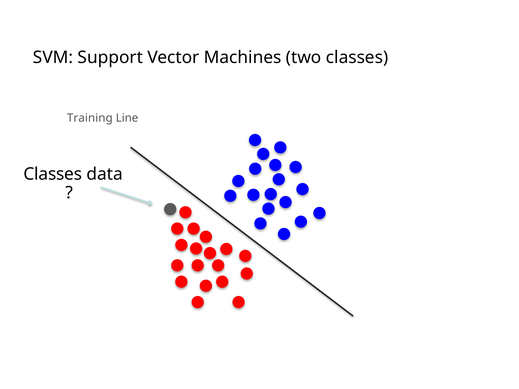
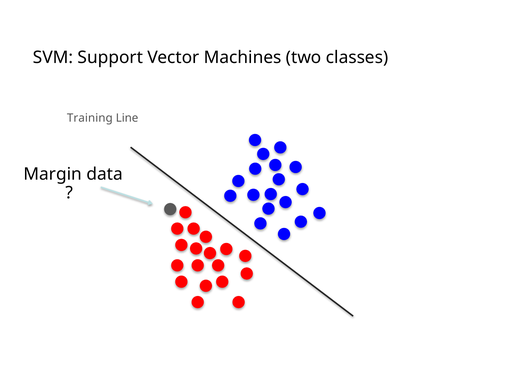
Classes: Classes -> Margin (53, 174)
